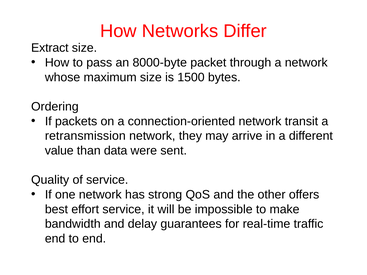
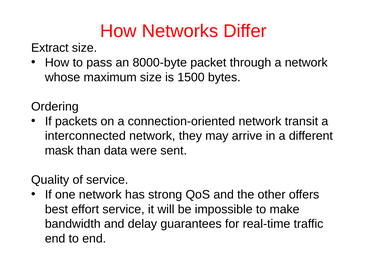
retransmission: retransmission -> interconnected (85, 136)
value: value -> mask (59, 151)
